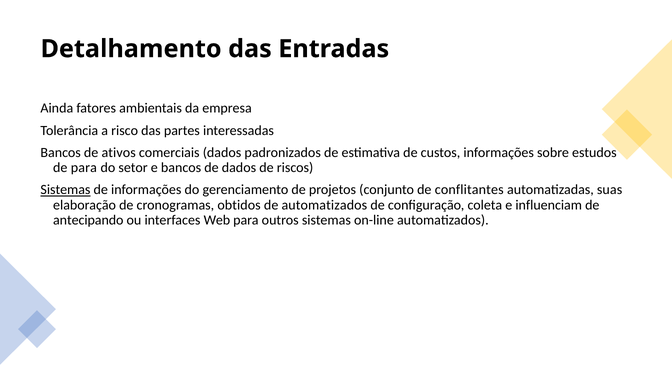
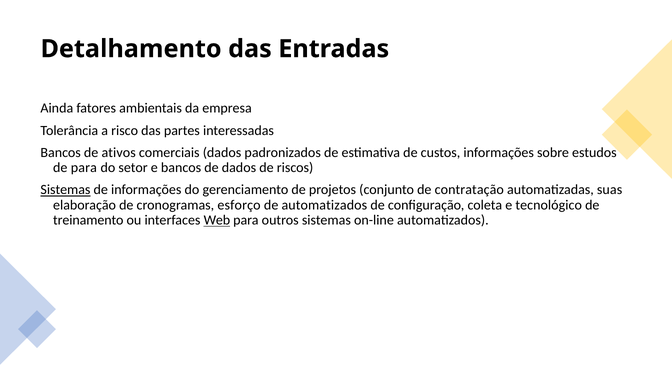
conflitantes: conflitantes -> contratação (469, 190)
obtidos: obtidos -> esforço (239, 205)
influenciam: influenciam -> tecnológico (549, 205)
antecipando: antecipando -> treinamento (88, 220)
Web underline: none -> present (217, 220)
